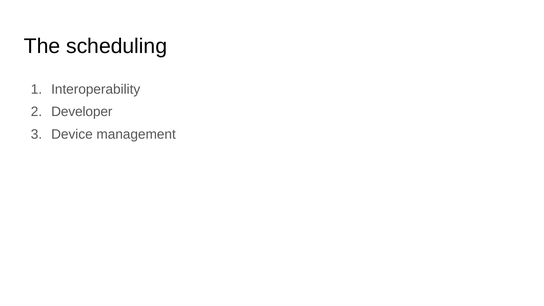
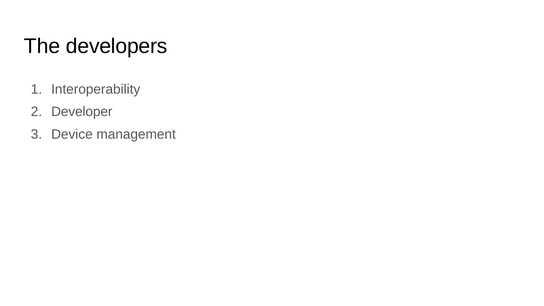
scheduling: scheduling -> developers (117, 46)
